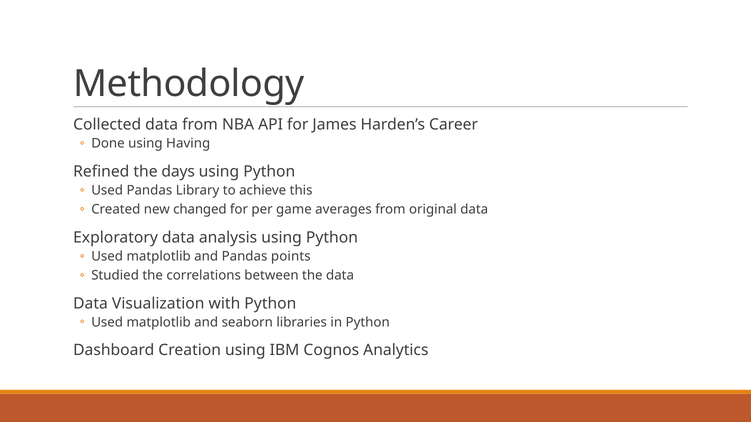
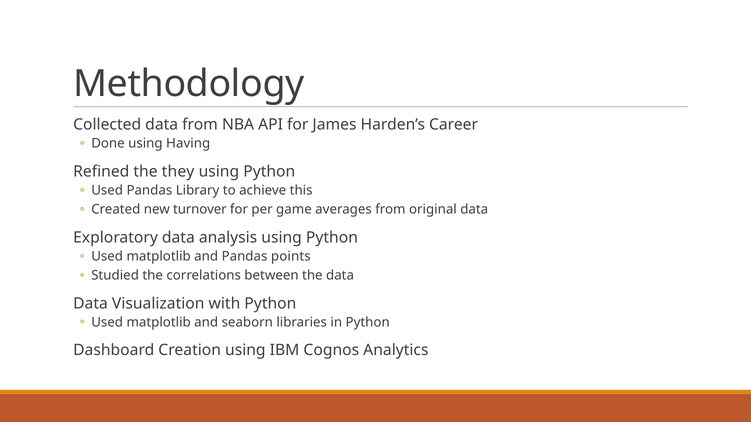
days: days -> they (178, 172)
changed: changed -> turnover (200, 210)
